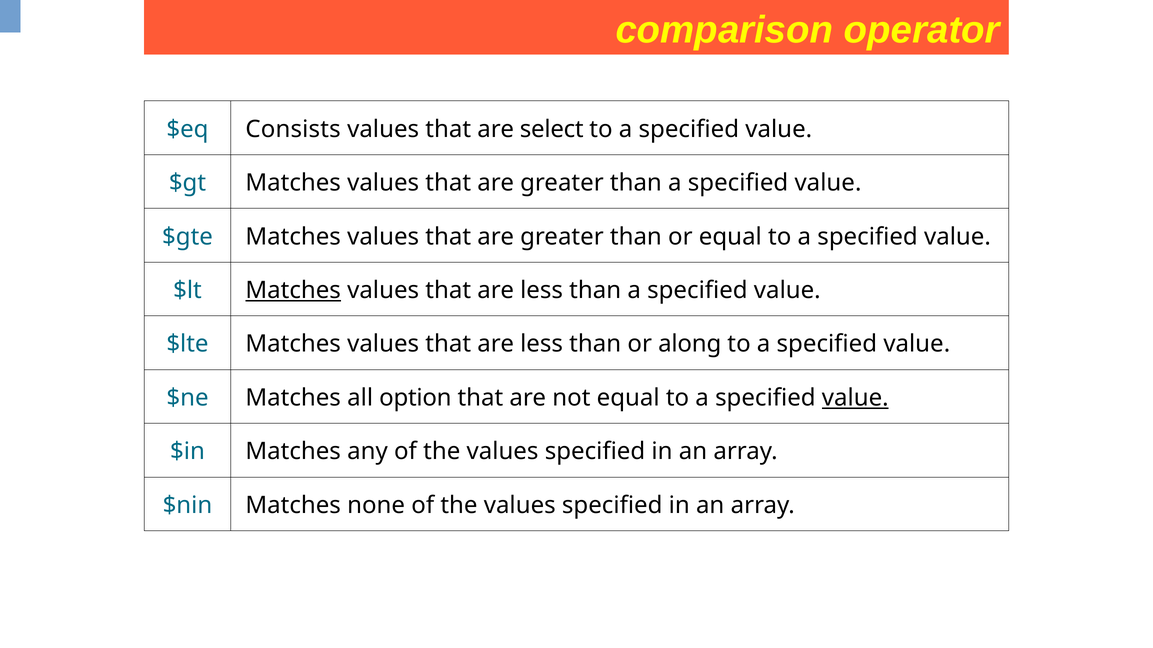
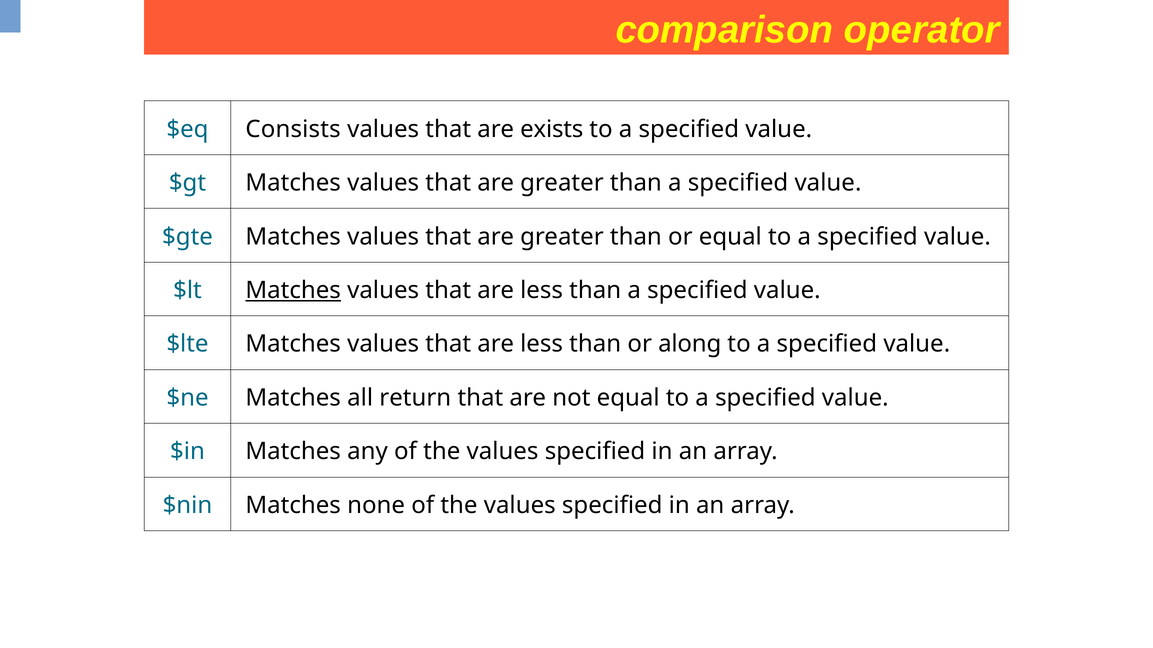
select: select -> exists (552, 129)
option: option -> return (415, 398)
value underline: present -> none (855, 398)
